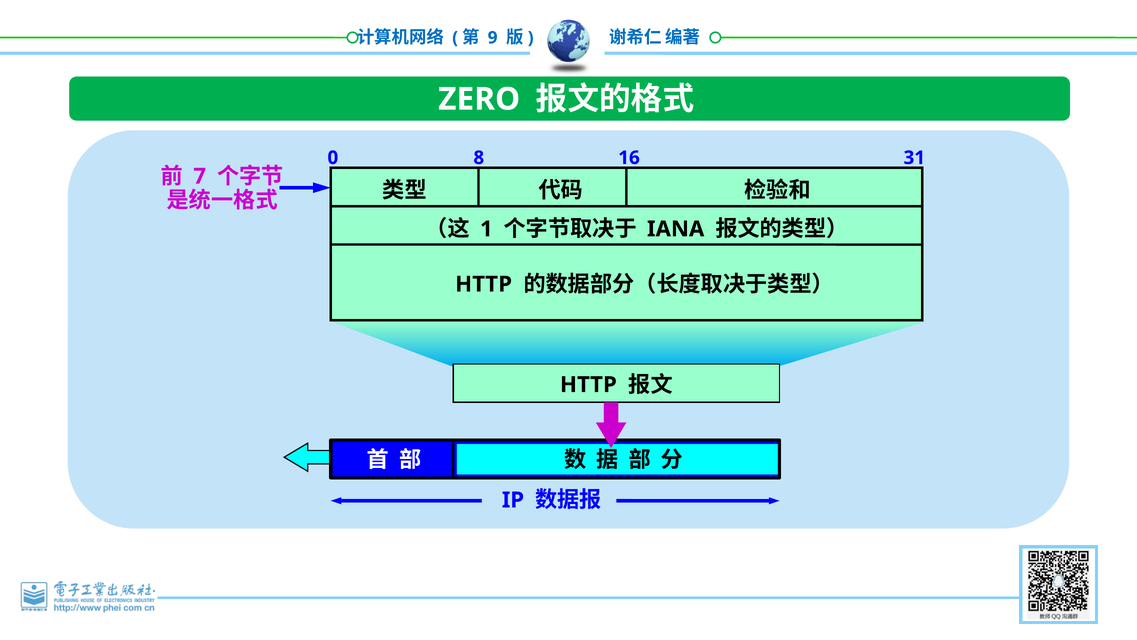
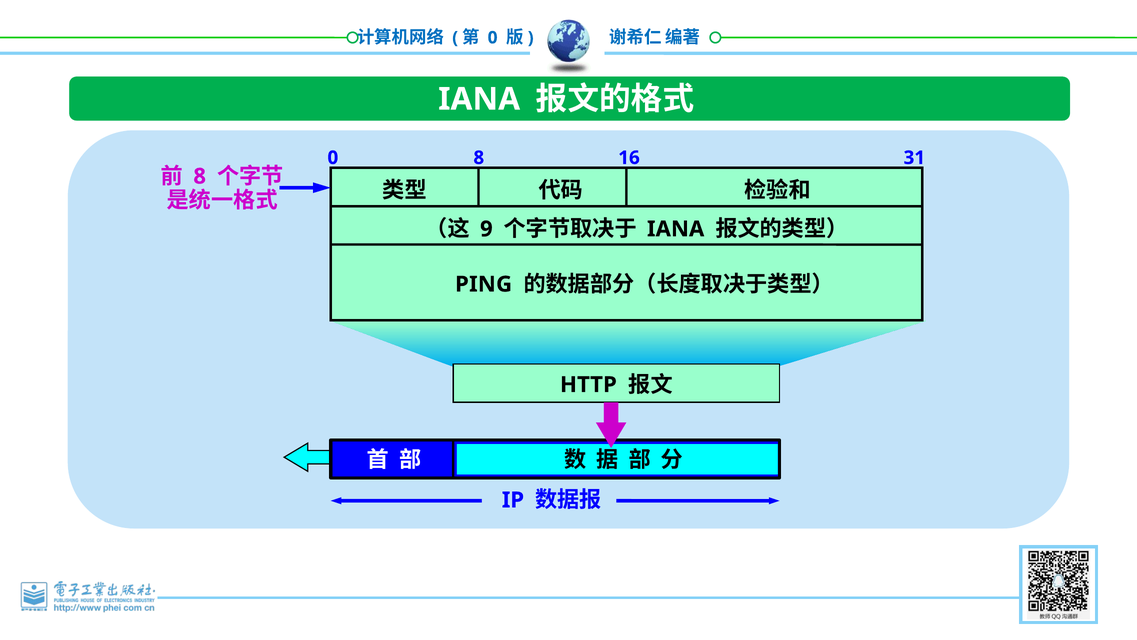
9: 9 -> 0 (493, 38)
ZERO: ZERO -> IANA (479, 99)
7: 7 -> 8 (200, 176)
1: 1 -> 9 (486, 229)
HTTP: HTTP -> PING (484, 284)
